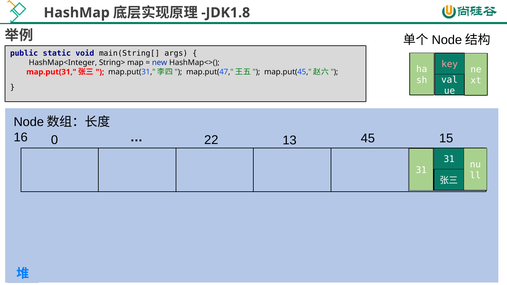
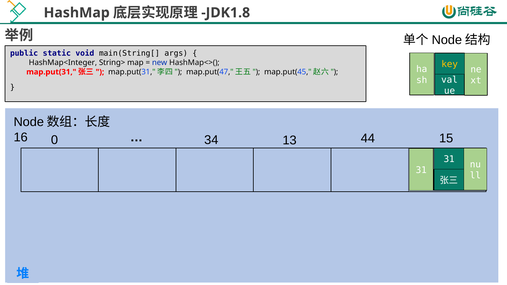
key colour: pink -> yellow (450, 64)
22: 22 -> 34 (211, 140)
45: 45 -> 44 (368, 139)
